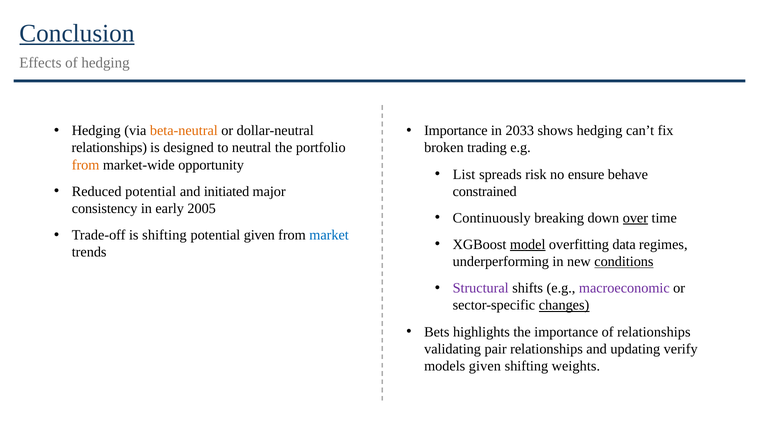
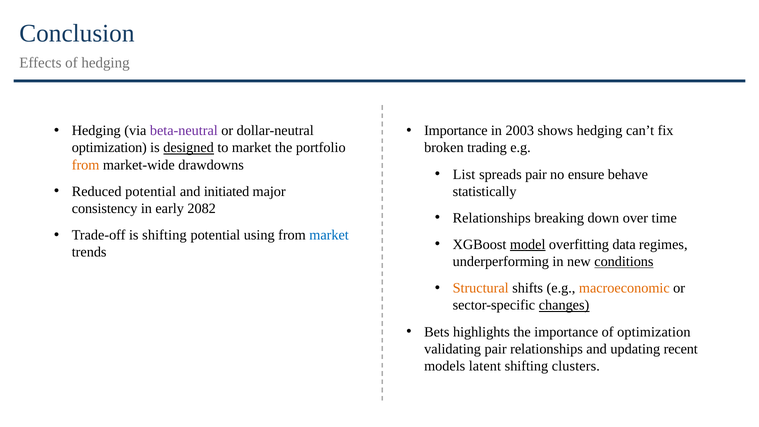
Conclusion underline: present -> none (77, 33)
beta-neutral colour: orange -> purple (184, 131)
2033: 2033 -> 2003 (520, 131)
relationships: relationships -> optimization (109, 148)
designed underline: none -> present (189, 148)
to neutral: neutral -> market (252, 148)
opportunity: opportunity -> drawdowns (211, 165)
spreads risk: risk -> pair (536, 174)
constrained: constrained -> statistically (485, 191)
2005: 2005 -> 2082 (202, 208)
Continuously: Continuously -> Relationships (492, 218)
over underline: present -> none (635, 218)
potential given: given -> using (259, 235)
Structural colour: purple -> orange (481, 288)
macroeconomic colour: purple -> orange (624, 288)
of relationships: relationships -> optimization (654, 332)
verify: verify -> recent (681, 349)
models given: given -> latent (485, 366)
weights: weights -> clusters (576, 366)
